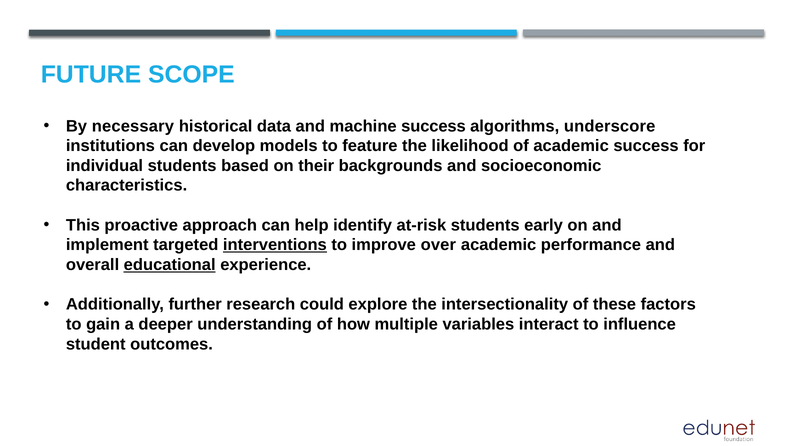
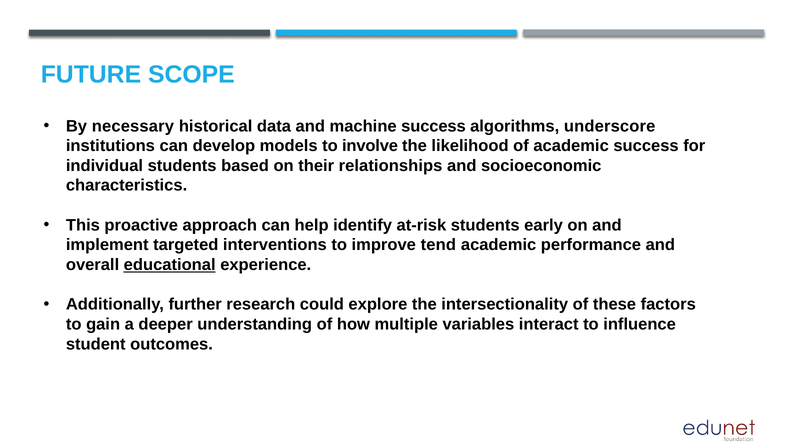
feature: feature -> involve (370, 146)
backgrounds: backgrounds -> relationships (391, 166)
interventions underline: present -> none (275, 245)
over: over -> tend (438, 245)
